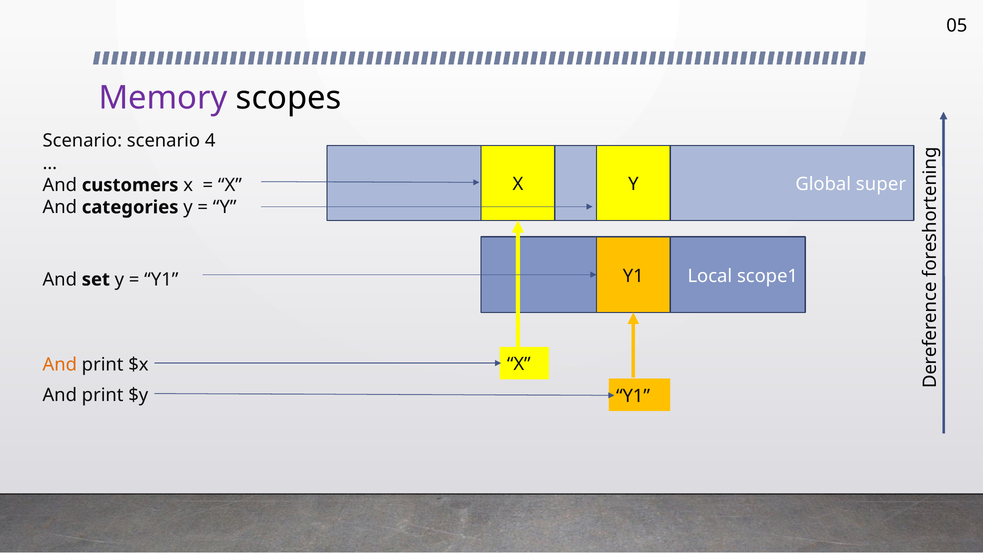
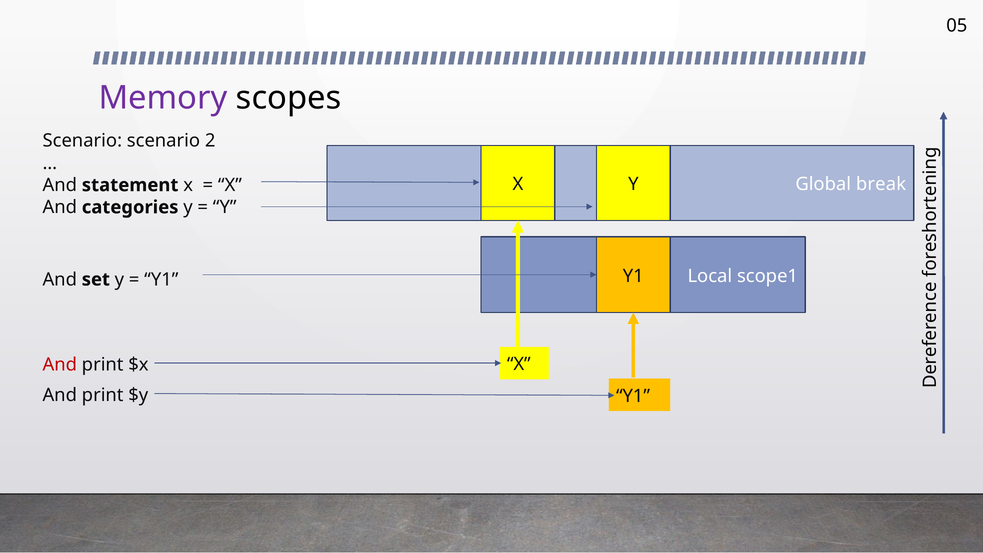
4: 4 -> 2 (210, 141)
super: super -> break (881, 184)
customers: customers -> statement (130, 185)
And colour: orange -> red (60, 365)
